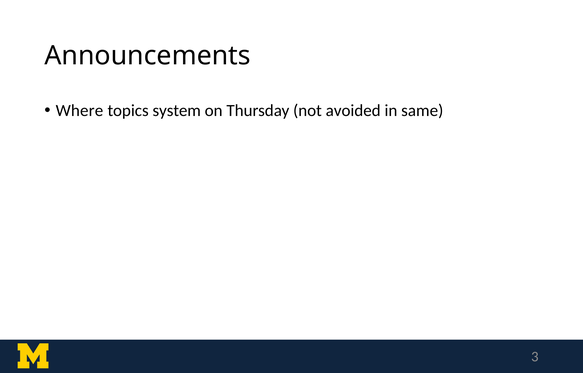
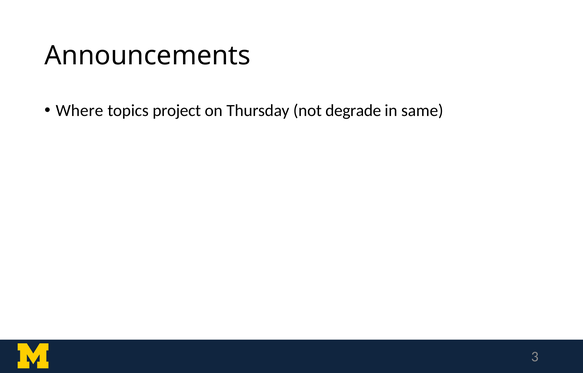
system: system -> project (177, 110)
avoided: avoided -> degrade (353, 110)
